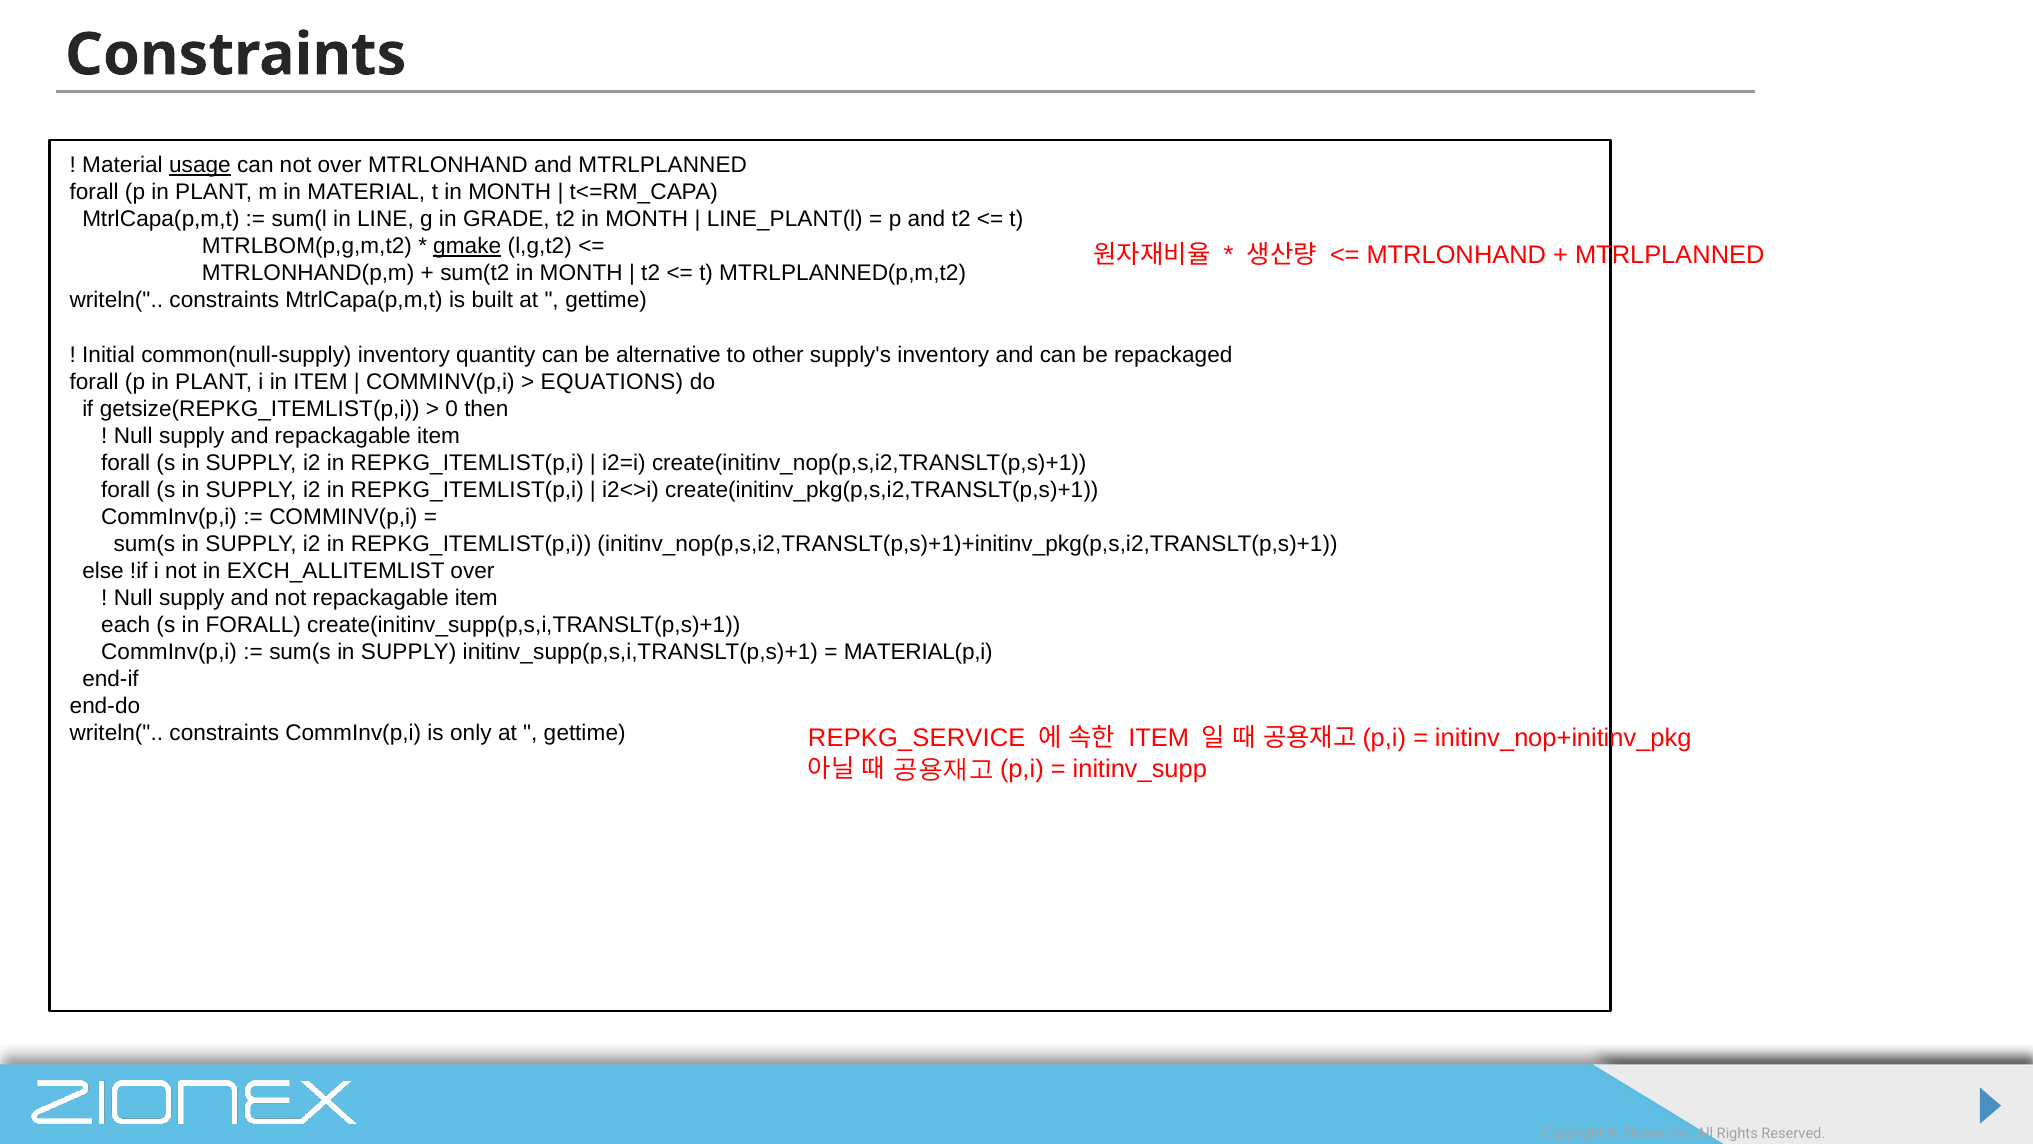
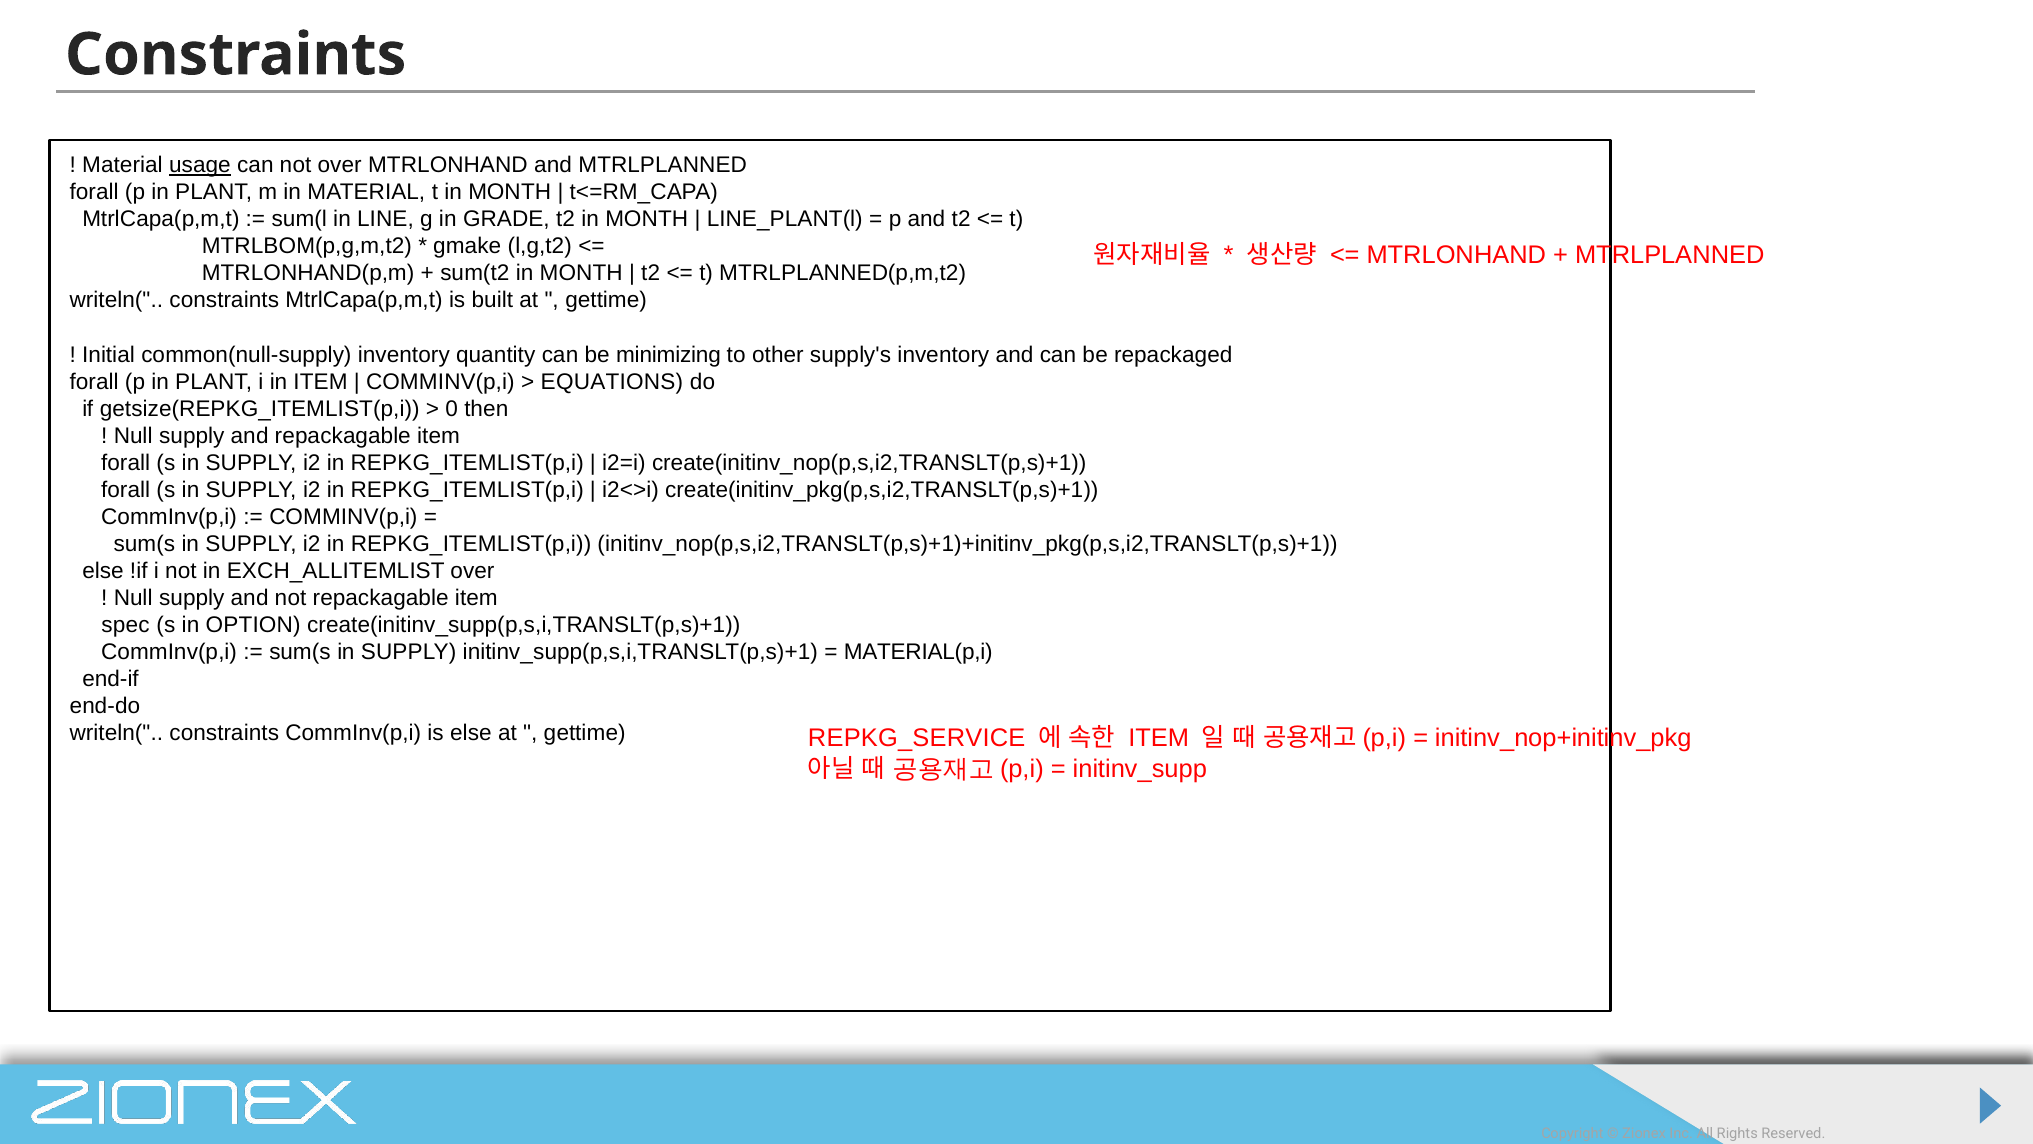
gmake underline: present -> none (467, 246)
alternative: alternative -> minimizing (669, 354)
each: each -> spec (126, 625)
in FORALL: FORALL -> OPTION (253, 625)
is only: only -> else (471, 733)
